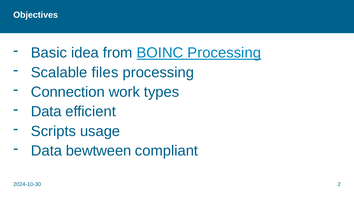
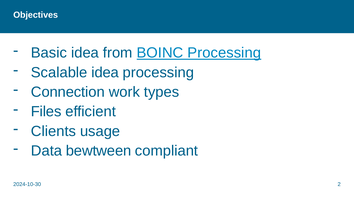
Scalable files: files -> idea (105, 72)
Data: Data -> Files (46, 112)
Scripts: Scripts -> Clients (53, 131)
